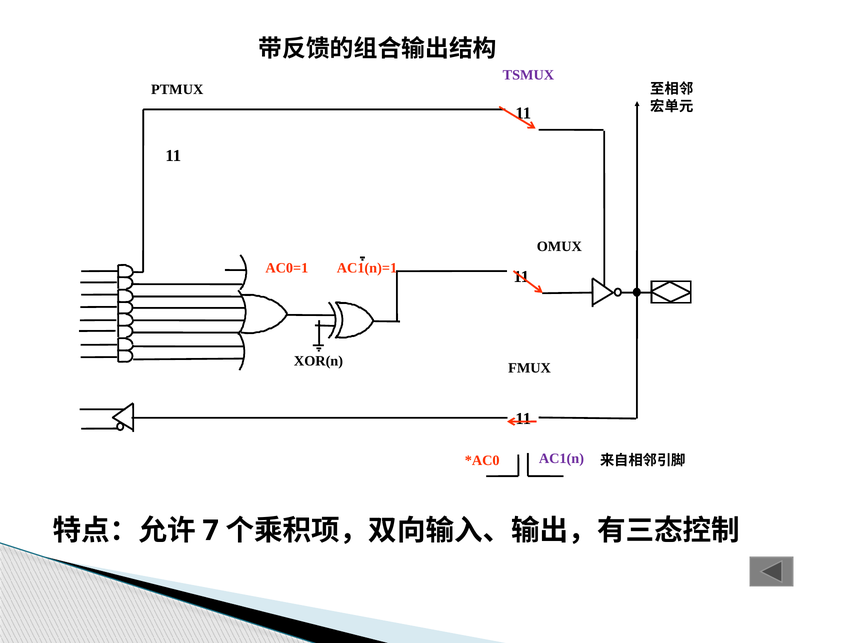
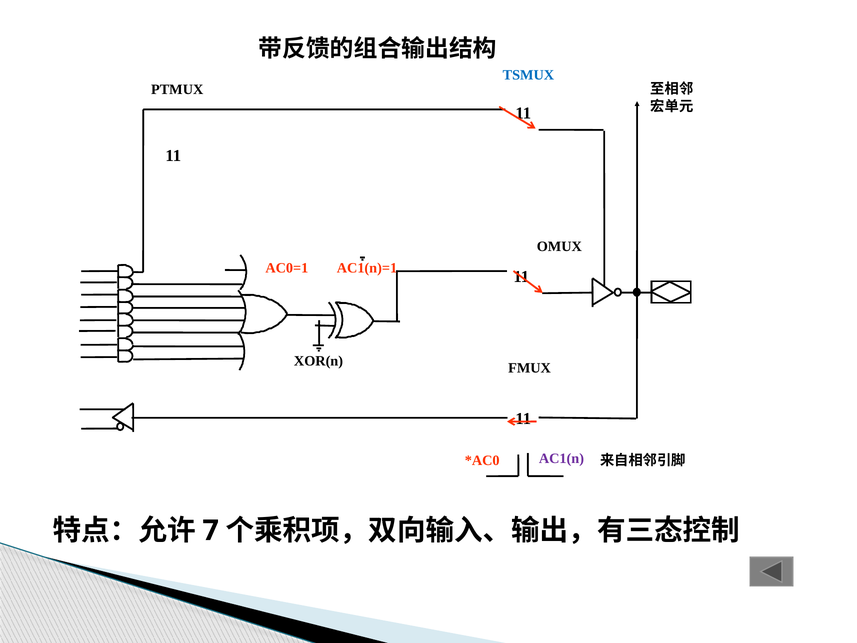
TSMUX colour: purple -> blue (528, 75)
